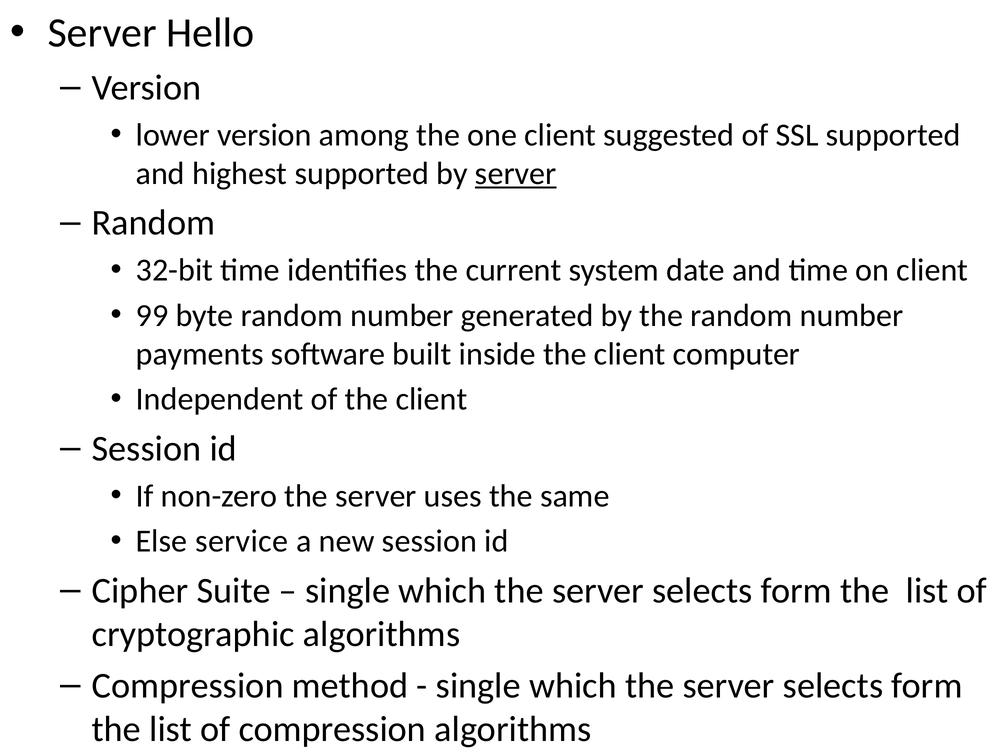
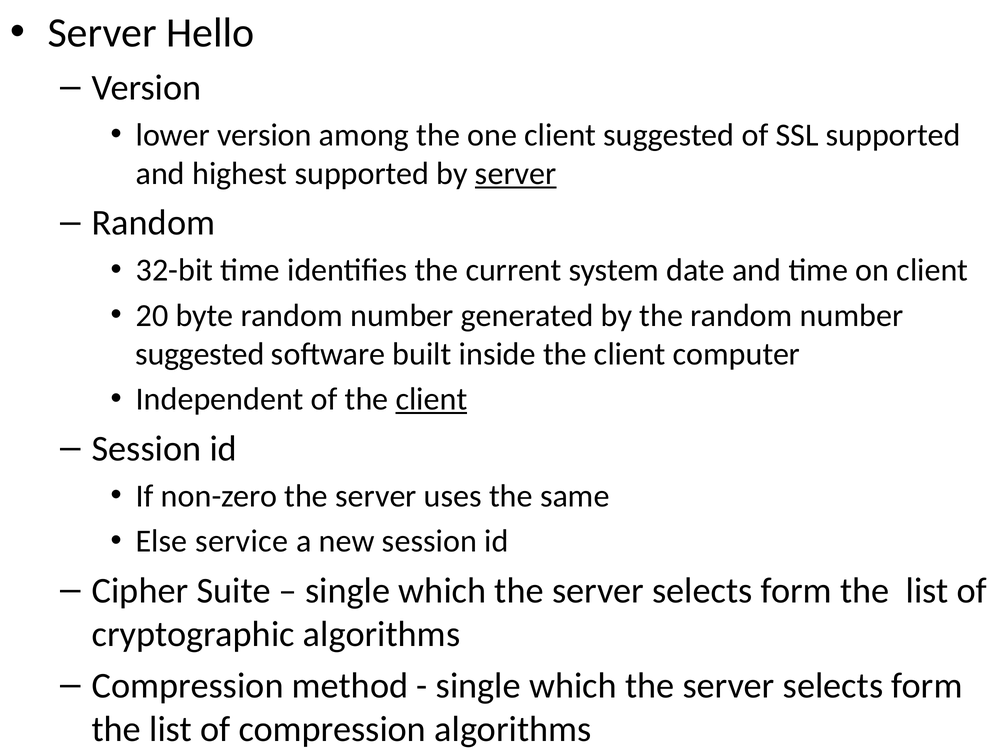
99: 99 -> 20 (152, 315)
payments: payments -> suggested (200, 354)
client underline: none -> present (431, 399)
